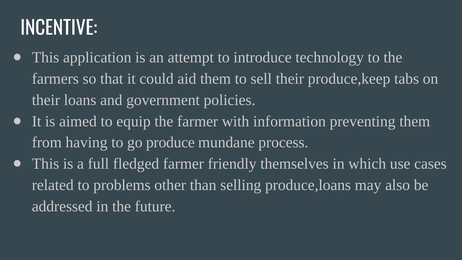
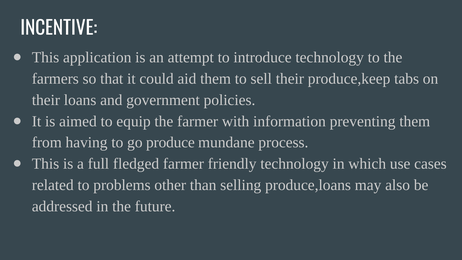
friendly themselves: themselves -> technology (295, 164)
